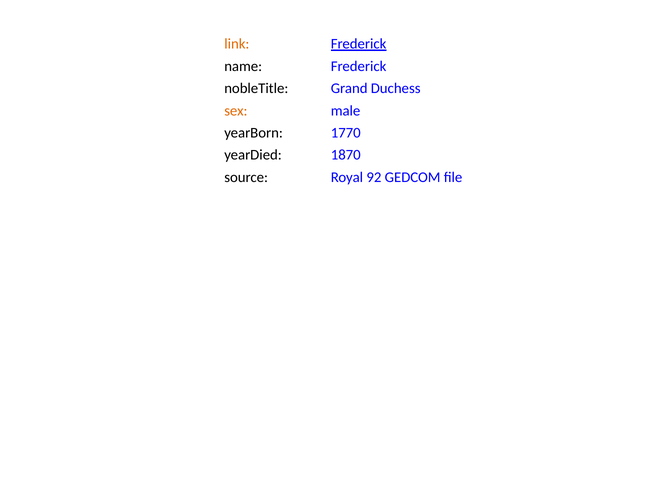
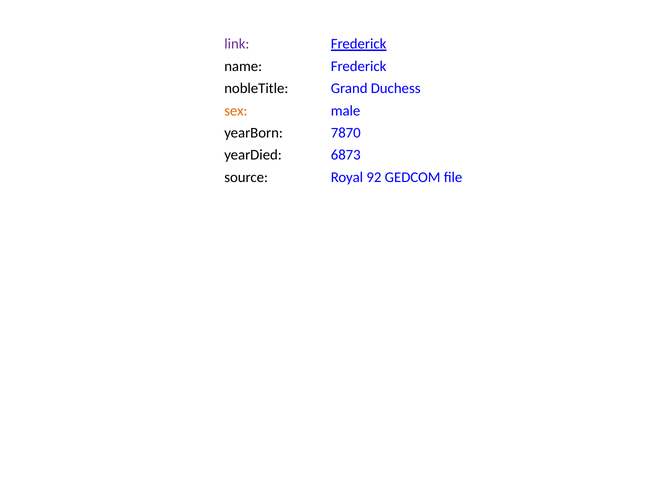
link colour: orange -> purple (237, 44)
1770: 1770 -> 7870 (346, 133)
1870: 1870 -> 6873 (346, 155)
